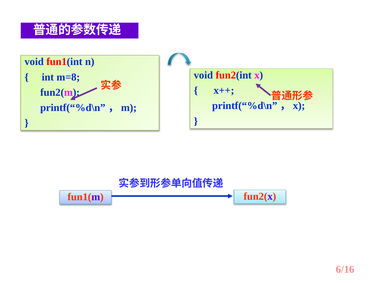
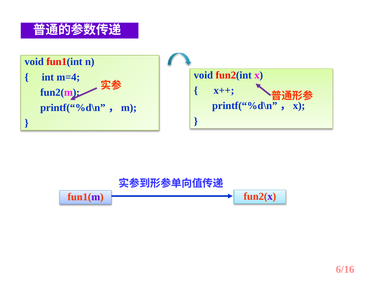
m=8: m=8 -> m=4 (68, 77)
